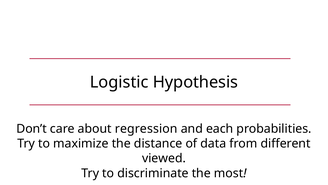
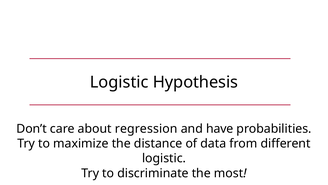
each: each -> have (220, 128)
viewed: viewed -> logistic (164, 158)
